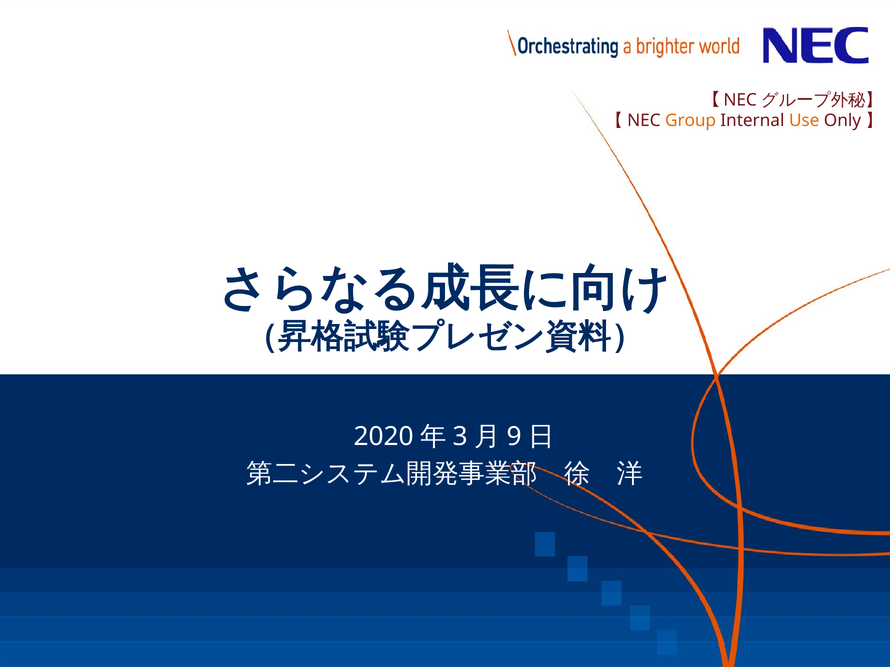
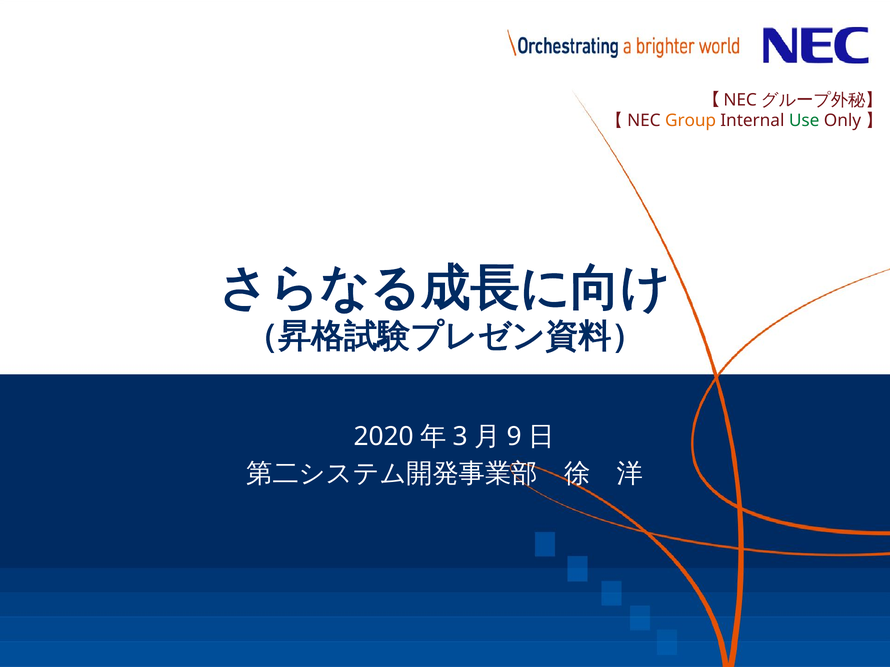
Use colour: orange -> green (804, 121)
